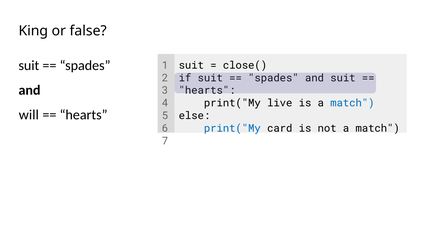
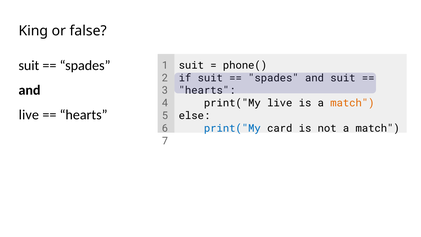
close(: close( -> phone( (245, 65)
match colour: blue -> orange (352, 103)
will: will -> live (29, 115)
